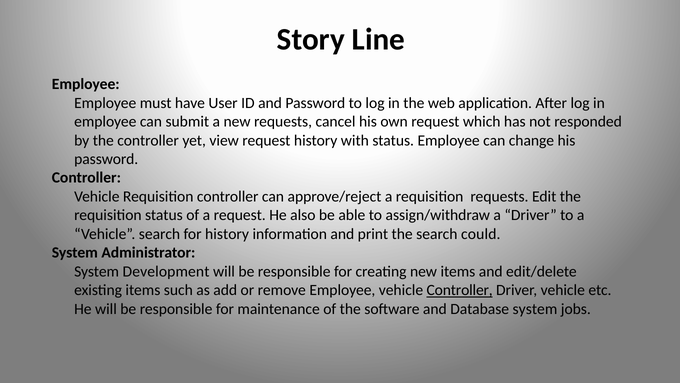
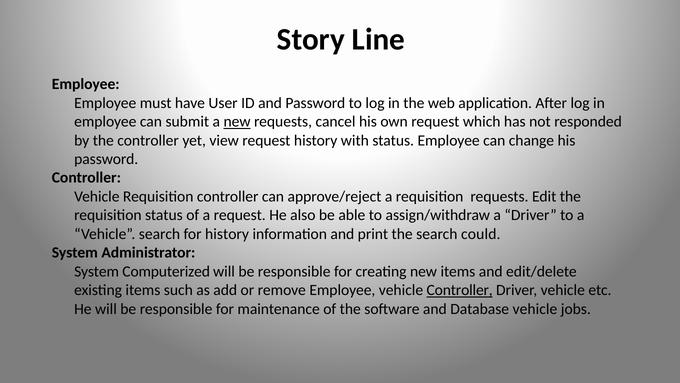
new underline: none -> present (237, 122)
Development: Development -> Computerized (166, 271)
Database system: system -> vehicle (535, 308)
